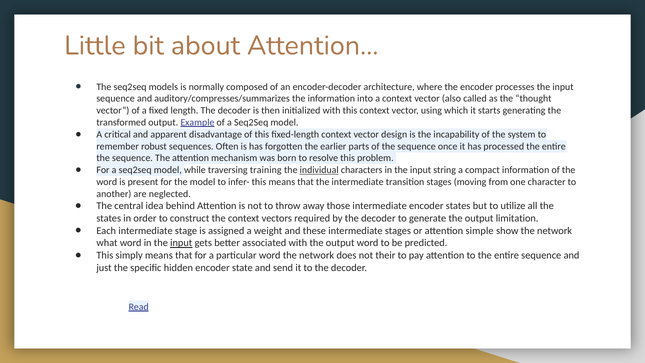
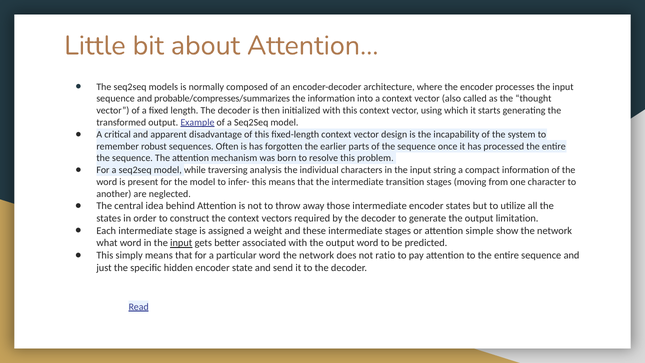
auditory/compresses/summarizes: auditory/compresses/summarizes -> probable/compresses/summarizes (222, 99)
training: training -> analysis (266, 170)
individual underline: present -> none (319, 170)
their: their -> ratio (385, 255)
